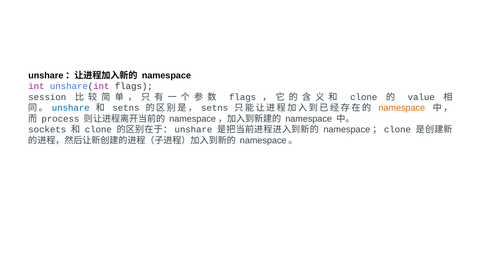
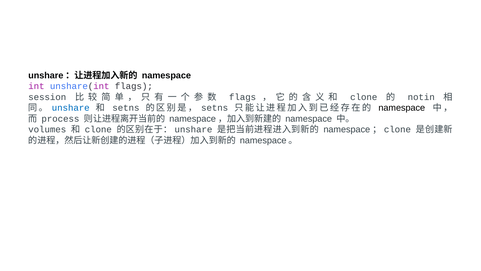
value: value -> notin (421, 97)
namespace colour: orange -> black (402, 108)
sockets: sockets -> volumes (47, 129)
